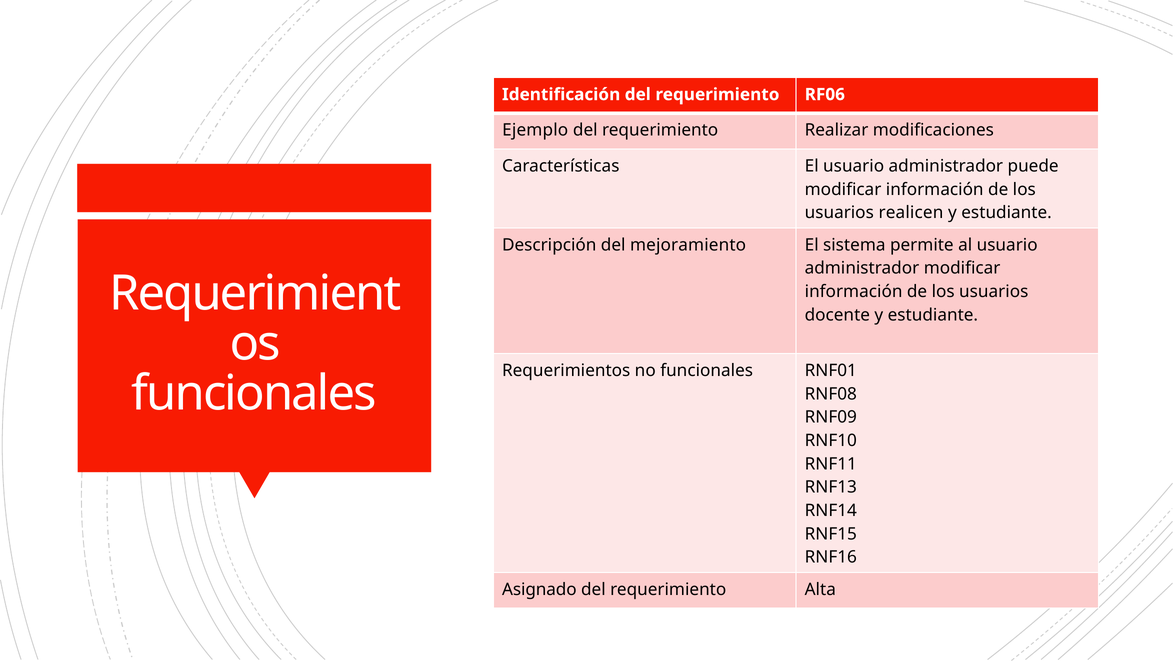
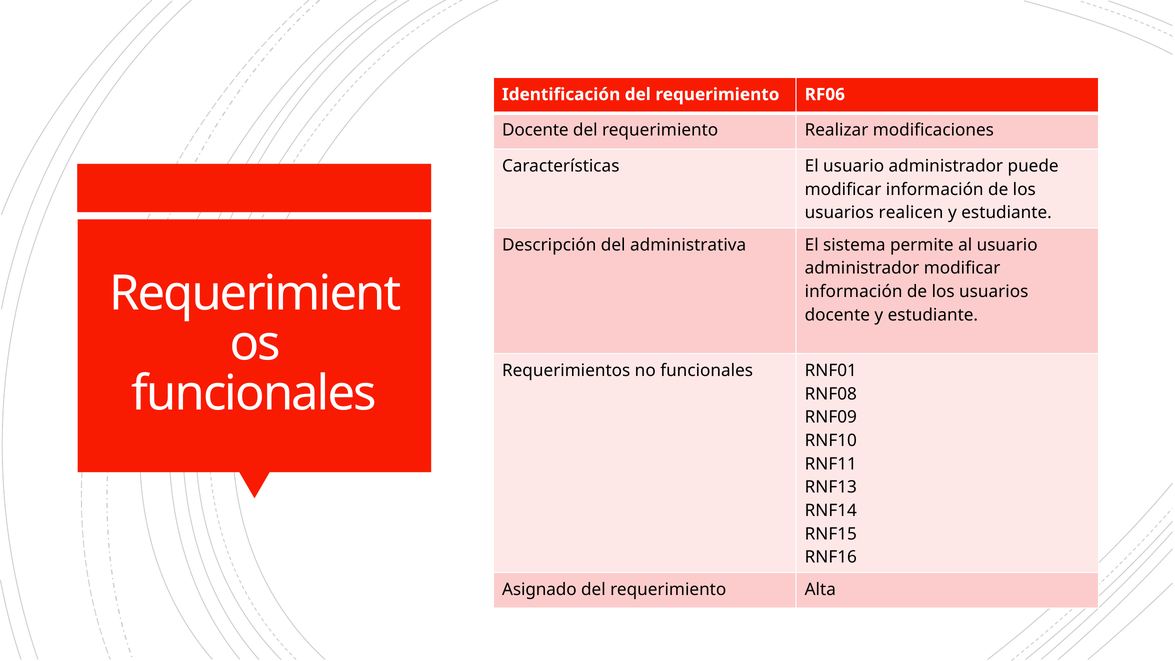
Ejemplo: Ejemplo -> Docente (535, 130)
mejoramiento: mejoramiento -> administrativa (688, 245)
